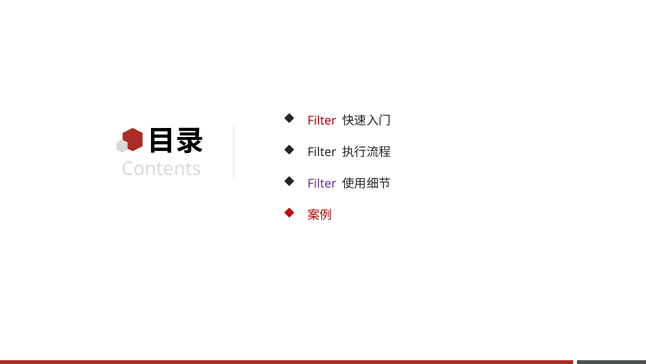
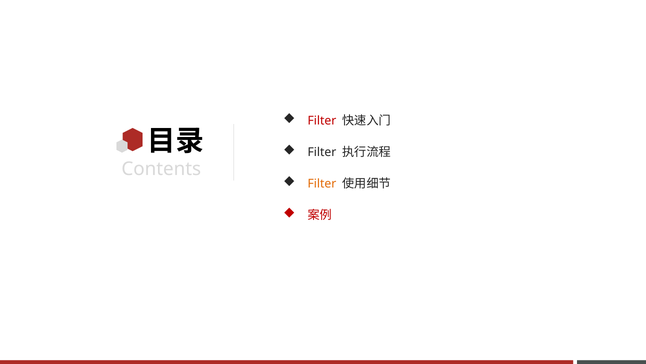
Filter colour: purple -> orange (322, 183)
